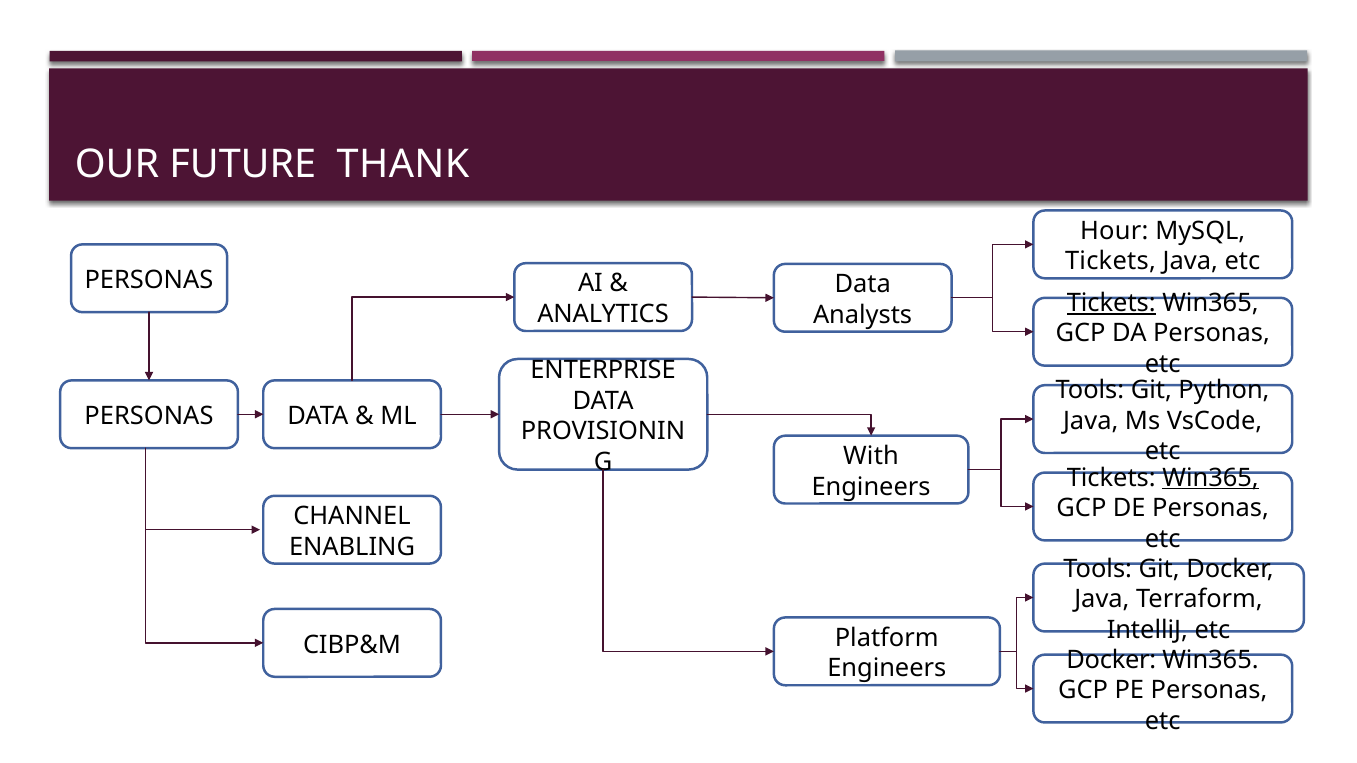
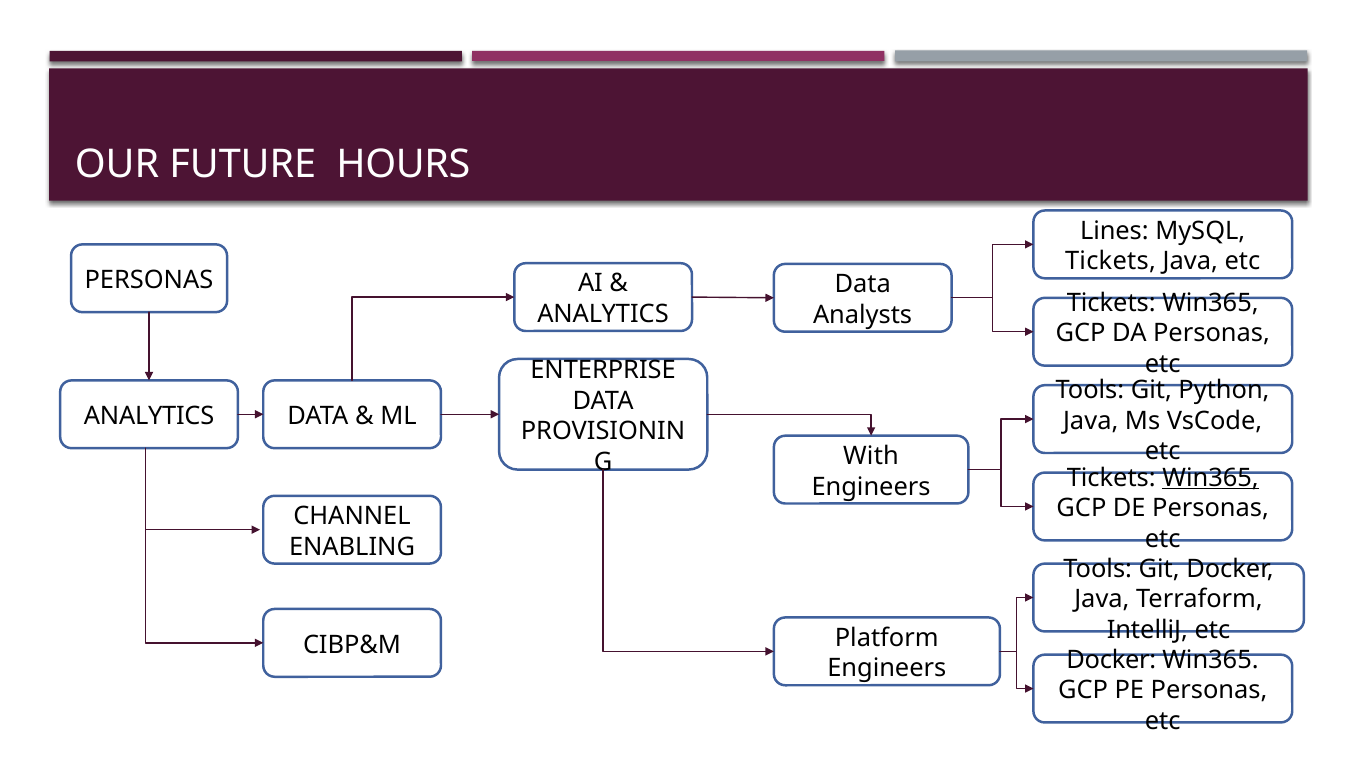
THANK: THANK -> HOURS (403, 165)
Hour: Hour -> Lines (1114, 231)
Tickets underline: present -> none (1111, 303)
PERSONAS: PERSONAS -> ANALYTICS (149, 416)
